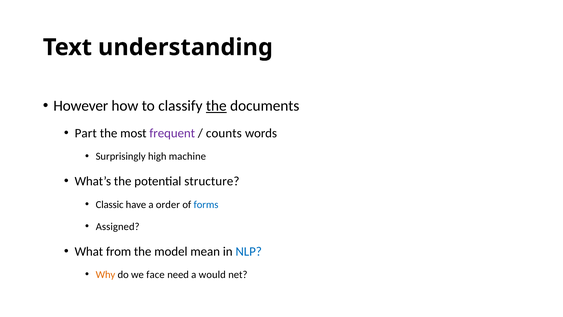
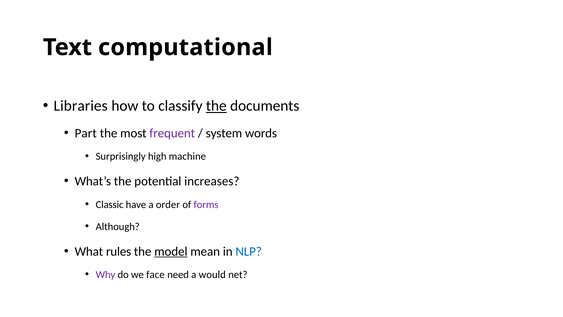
understanding: understanding -> computational (185, 47)
However: However -> Libraries (81, 106)
counts: counts -> system (224, 133)
structure: structure -> increases (212, 181)
forms colour: blue -> purple (206, 204)
Assigned: Assigned -> Although (118, 226)
from: from -> rules (119, 251)
model underline: none -> present (171, 251)
Why colour: orange -> purple (105, 274)
